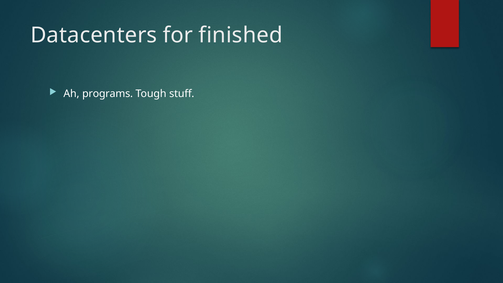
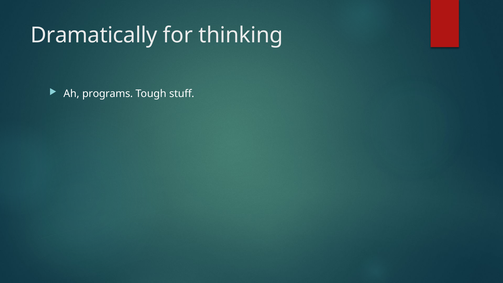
Datacenters: Datacenters -> Dramatically (94, 35)
finished: finished -> thinking (241, 35)
